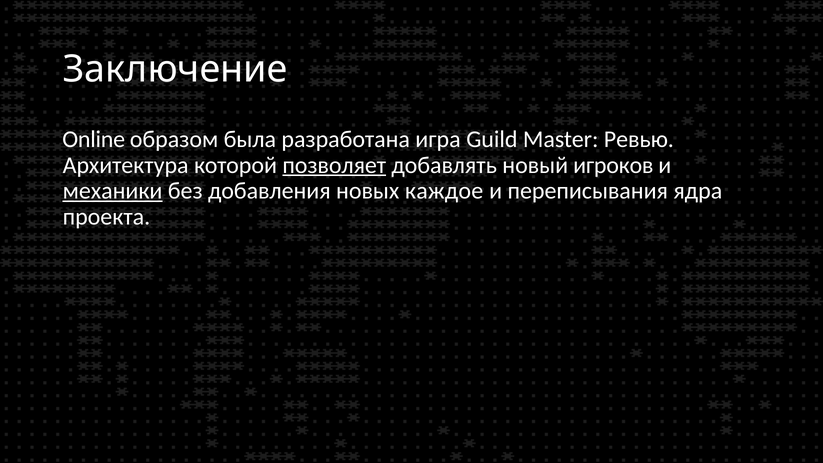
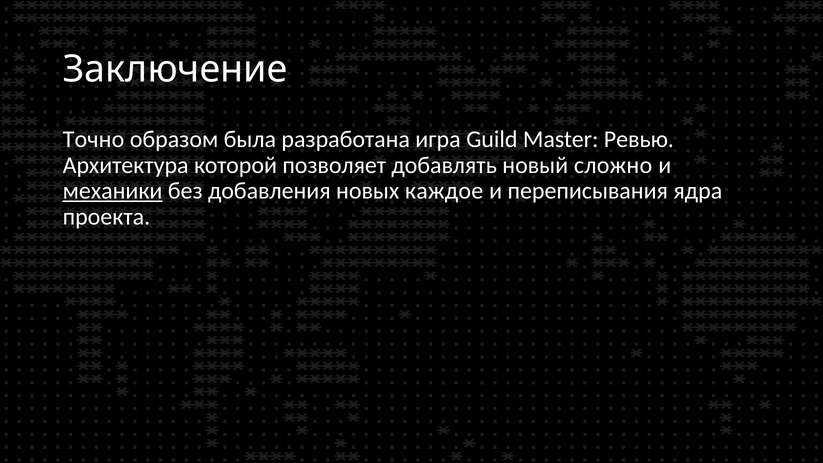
Online: Online -> Точно (94, 139)
позволяет underline: present -> none (334, 165)
игроков: игроков -> сложно (613, 165)
